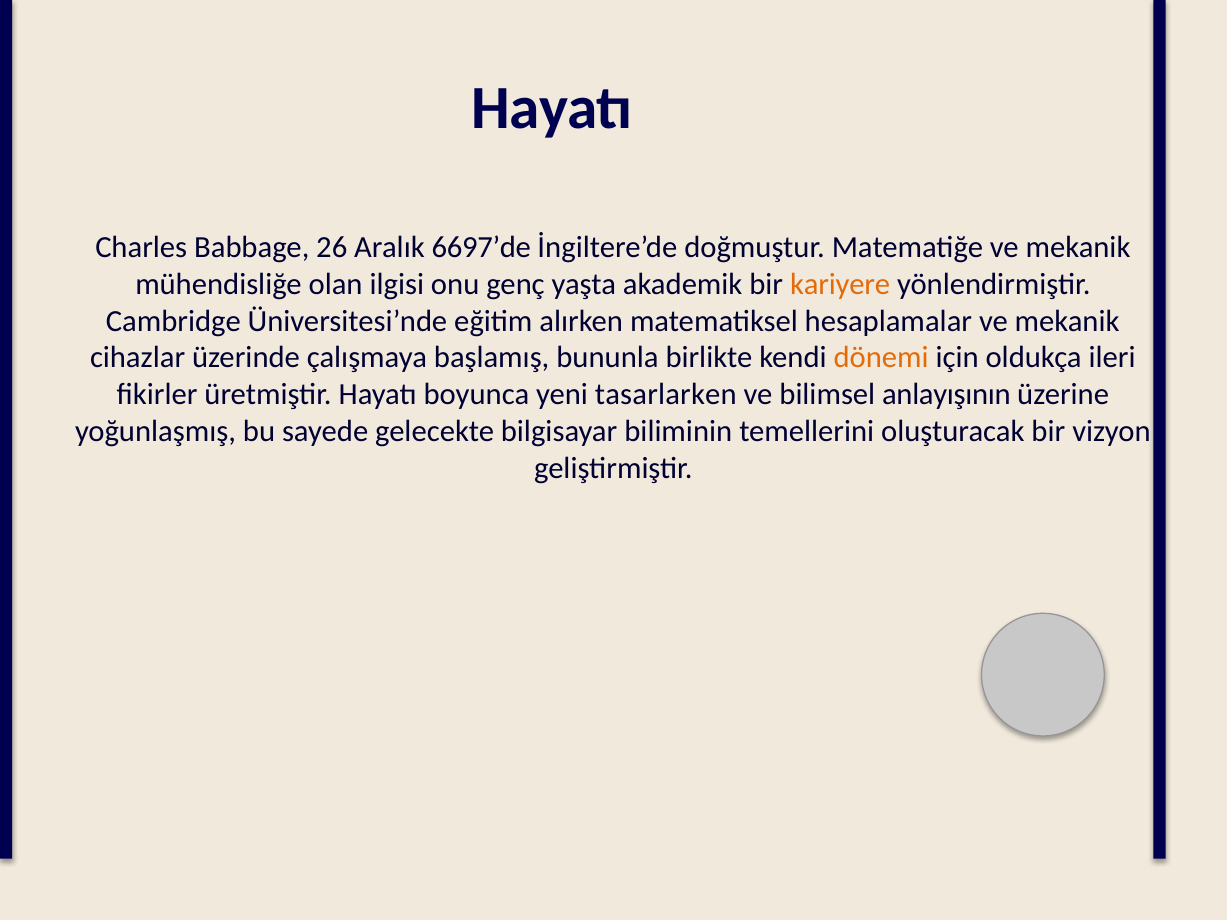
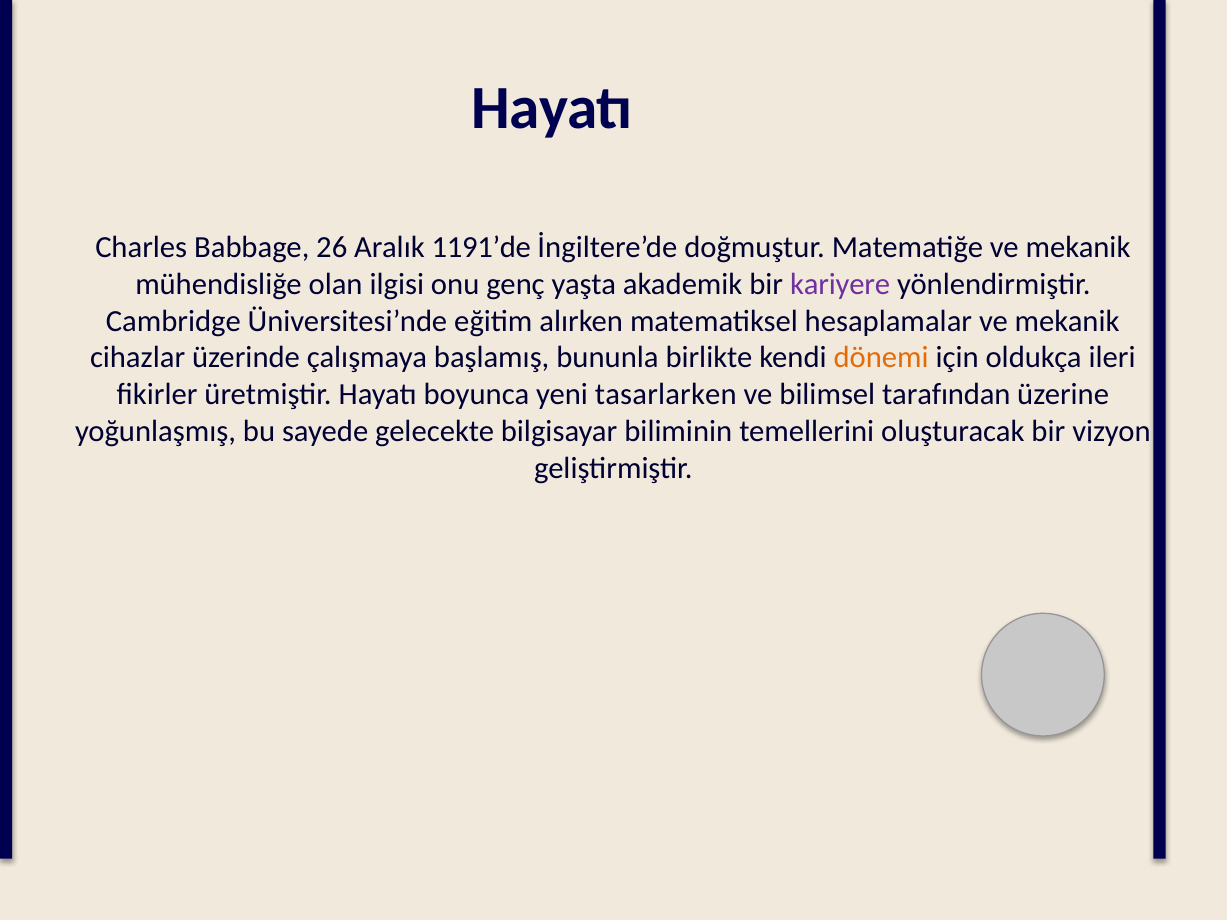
6697’de: 6697’de -> 1191’de (481, 247)
kariyere colour: orange -> purple (840, 284)
anlayışının: anlayışının -> tarafından (946, 395)
